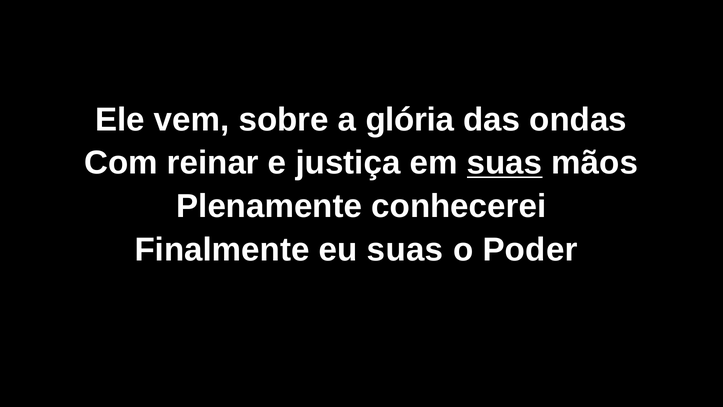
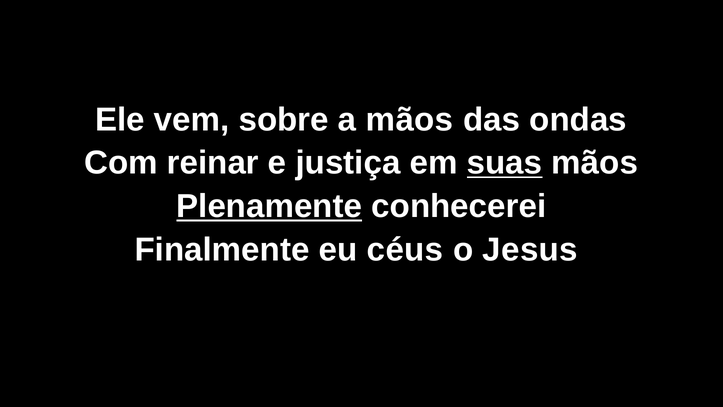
a glória: glória -> mãos (410, 119)
Plenamente underline: none -> present (269, 206)
eu suas: suas -> céus (405, 250)
Poder: Poder -> Jesus (530, 250)
